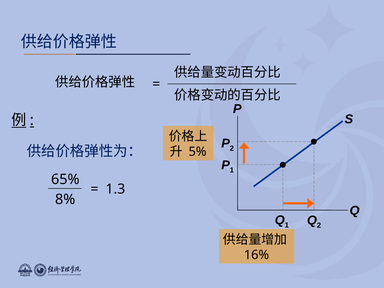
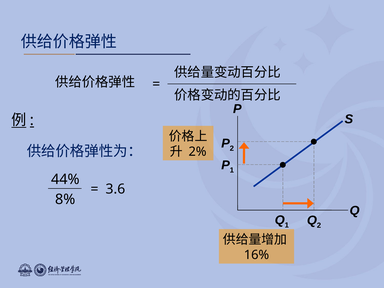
5%: 5% -> 2% (197, 152)
65%: 65% -> 44% (65, 179)
1.3: 1.3 -> 3.6 (115, 189)
